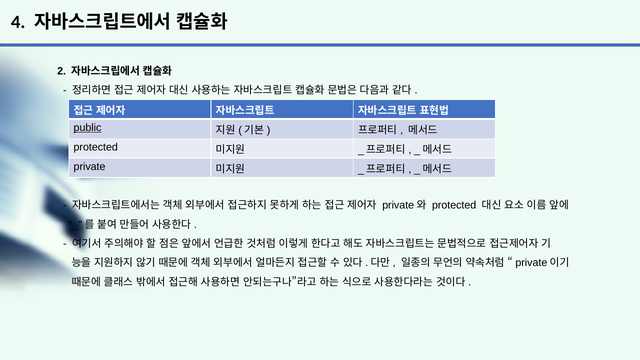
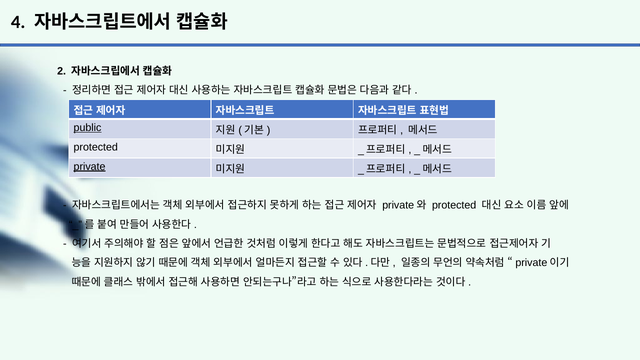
private underline: none -> present (90, 166)
